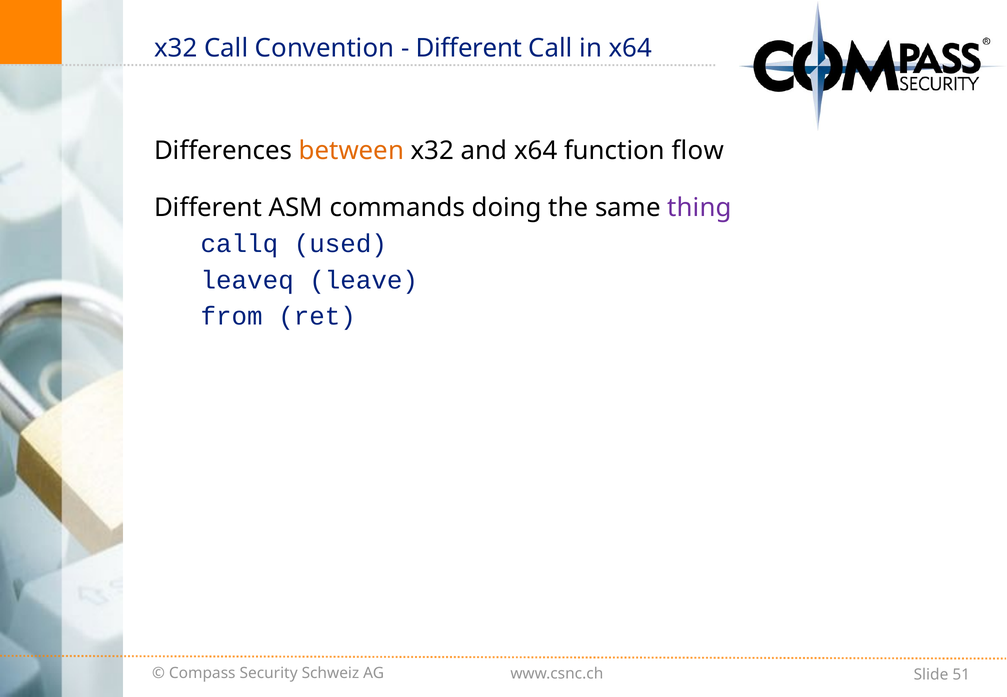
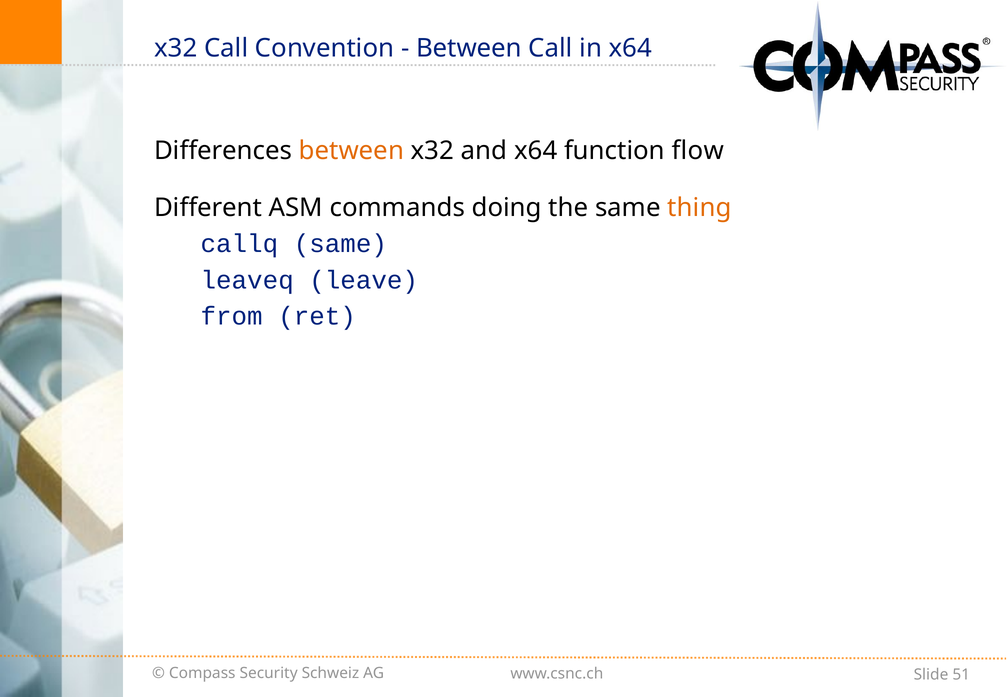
Different: Different -> Between (469, 48)
thing colour: purple -> orange (699, 208)
callq used: used -> same (340, 244)
